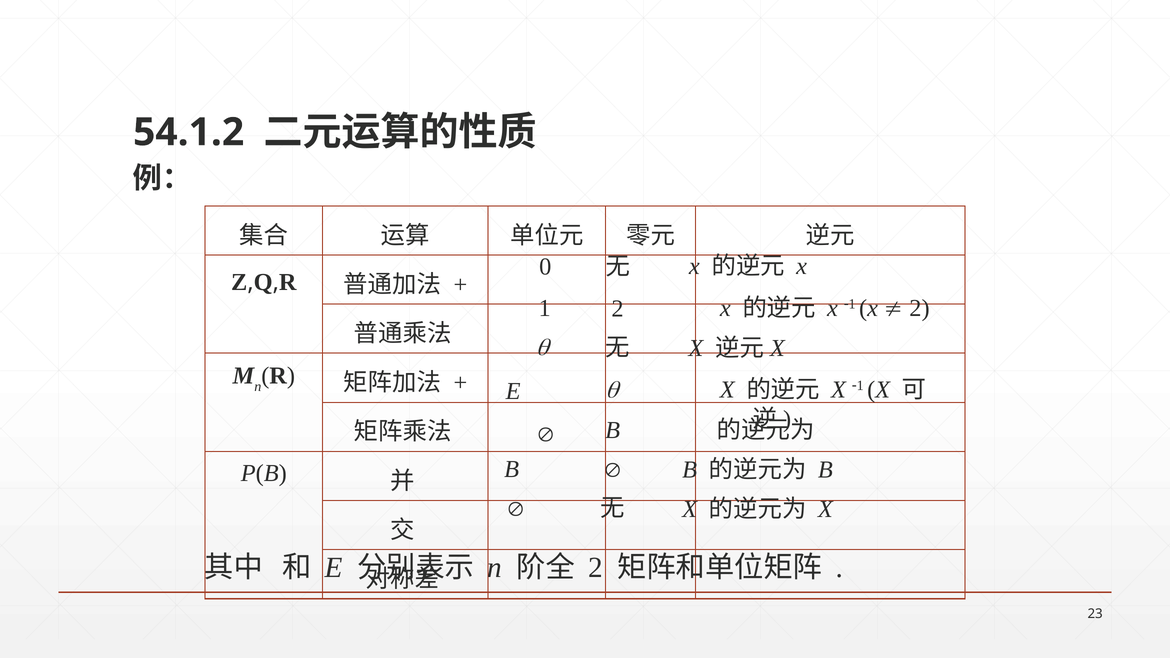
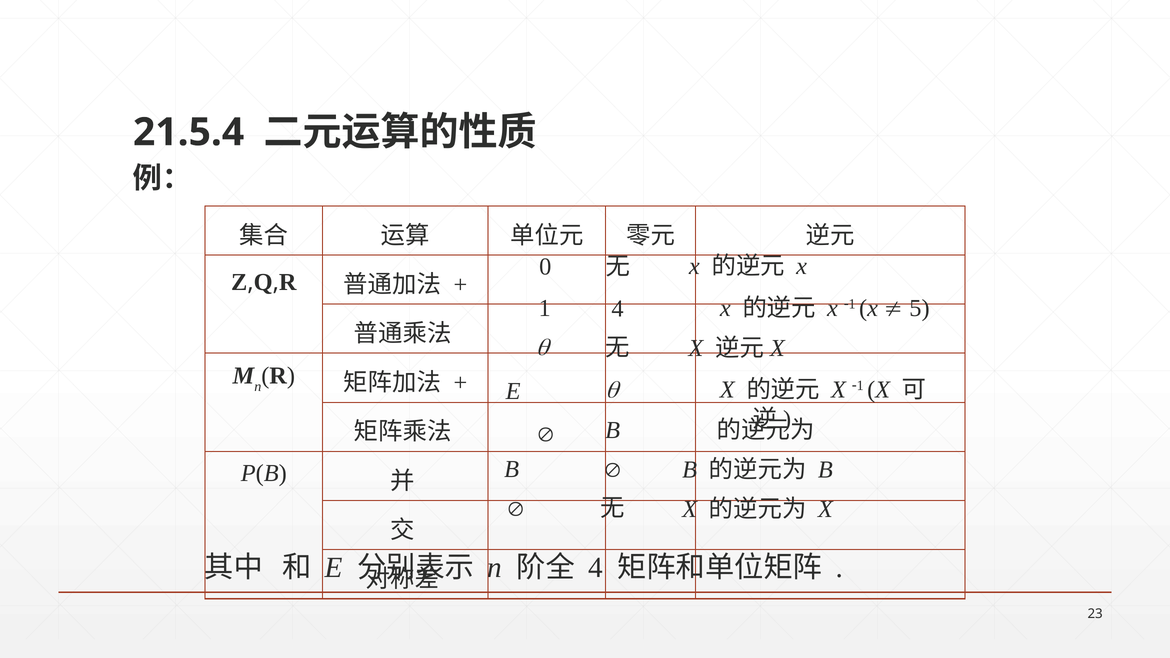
54.1.2: 54.1.2 -> 21.5.4 (189, 132)
1 2: 2 -> 4 (617, 309)
2: 2 -> 5 (919, 308)
2: 2 -> 4 (596, 568)
